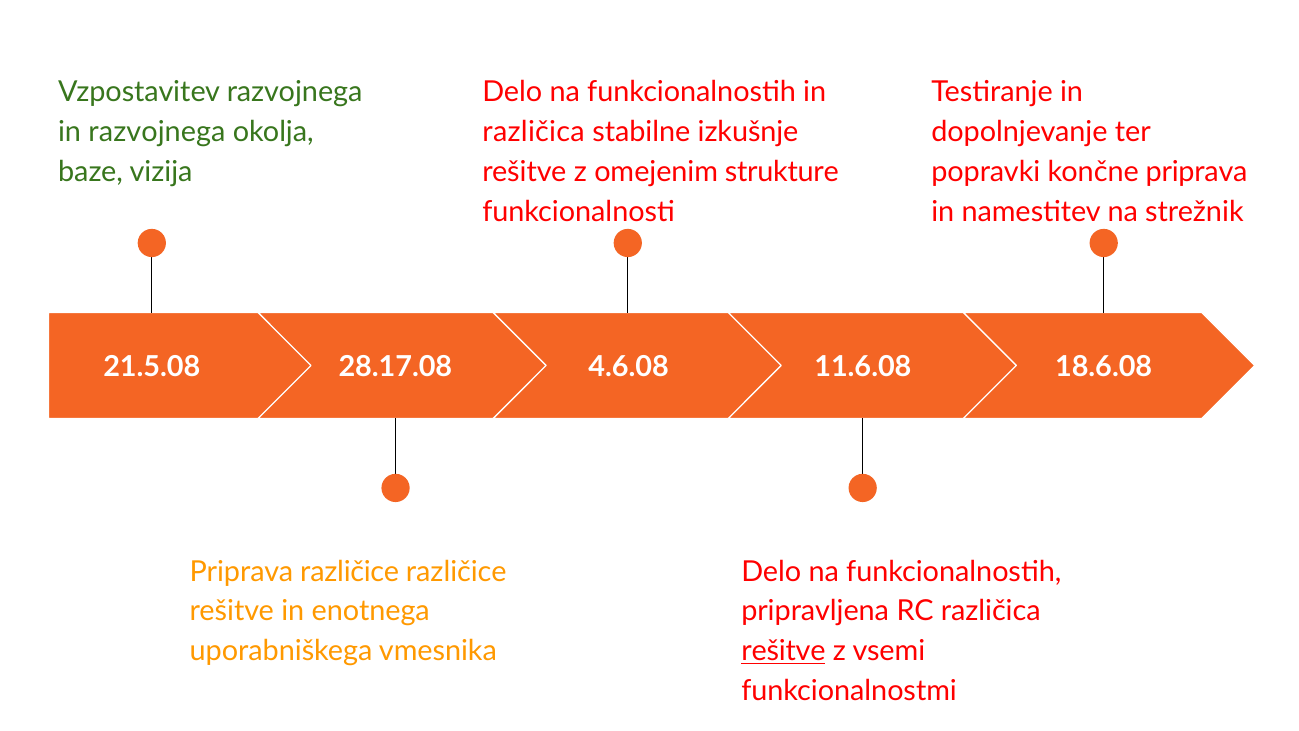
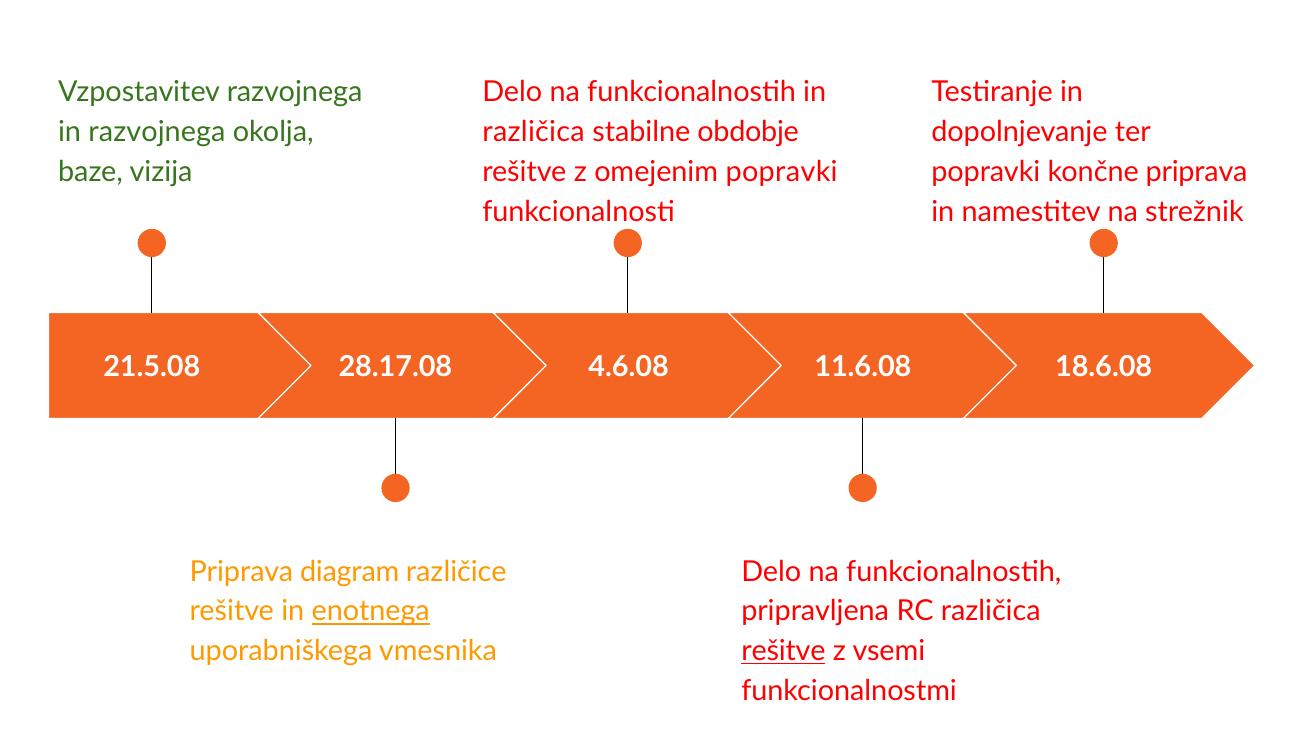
izkušnje: izkušnje -> obdobje (748, 132)
omejenim strukture: strukture -> popravki (782, 172)
Priprava različice: različice -> diagram (350, 571)
enotnega underline: none -> present (371, 611)
